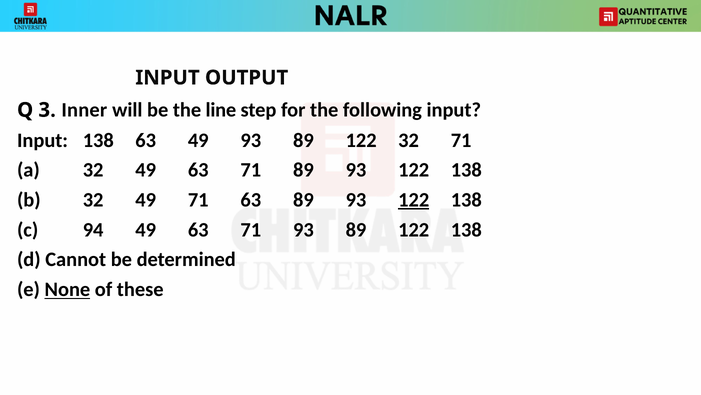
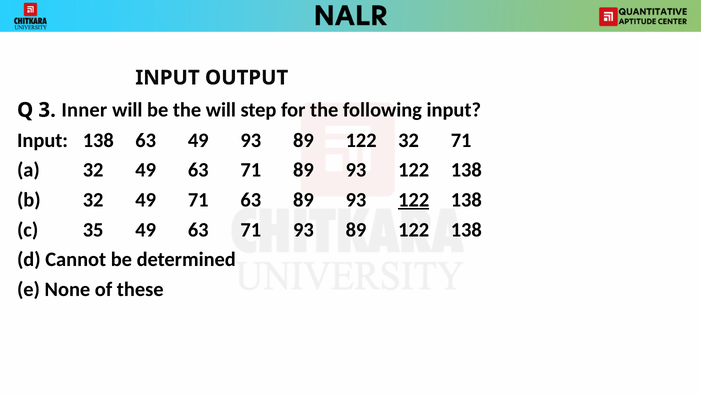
the line: line -> will (221, 110)
94: 94 -> 35 (93, 229)
None underline: present -> none (67, 289)
